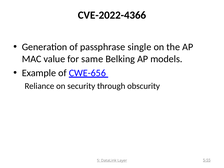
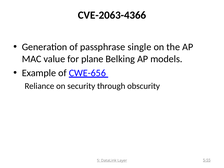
CVE-2022-4366: CVE-2022-4366 -> CVE-2063-4366 (112, 15)
same: same -> plane (92, 59)
